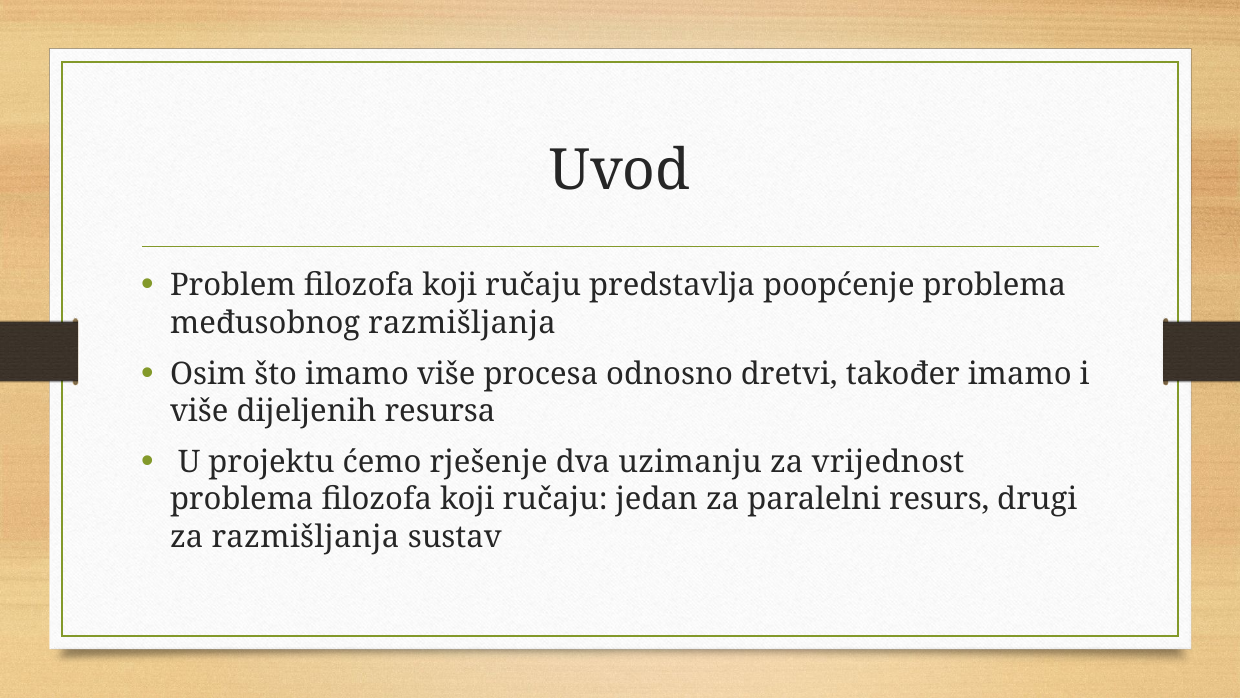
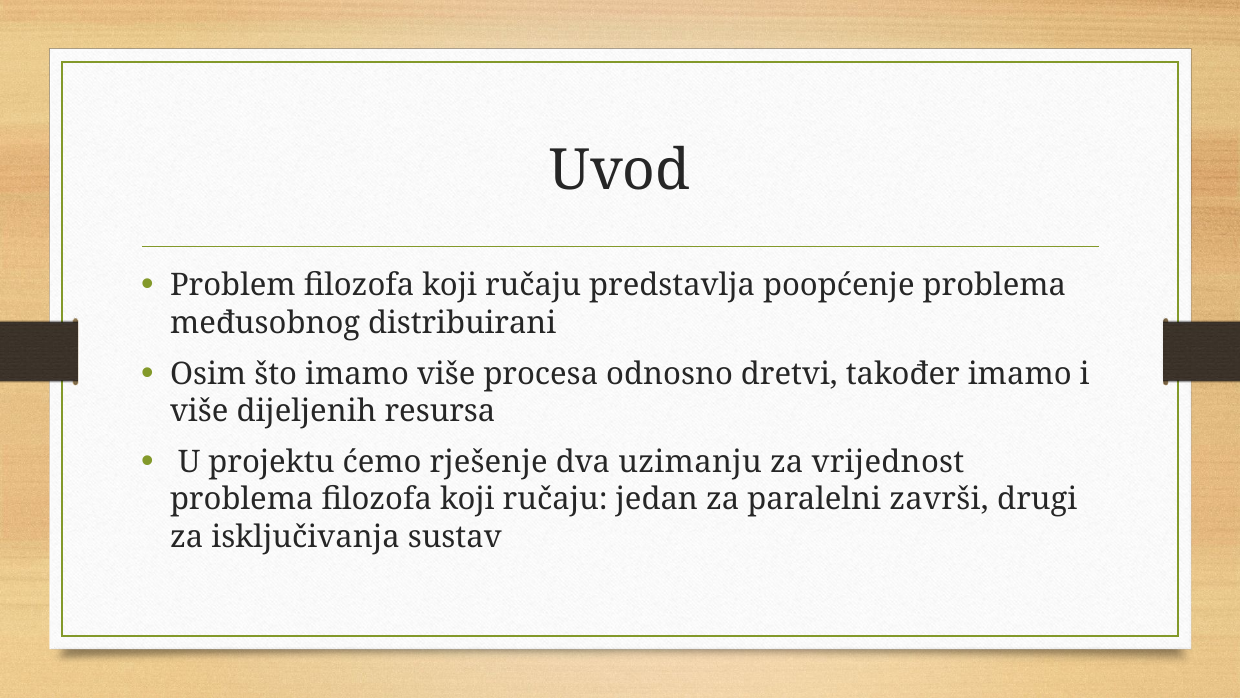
međusobnog razmišljanja: razmišljanja -> distribuirani (462, 323)
resurs: resurs -> završi (939, 499)
za razmišljanja: razmišljanja -> isključivanja (306, 537)
